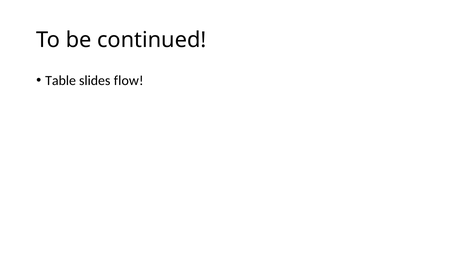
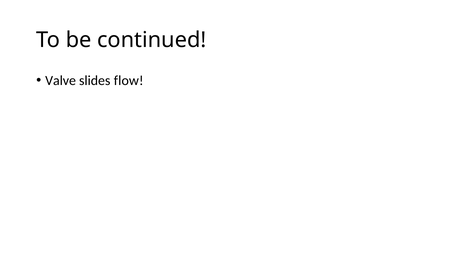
Table: Table -> Valve (61, 80)
